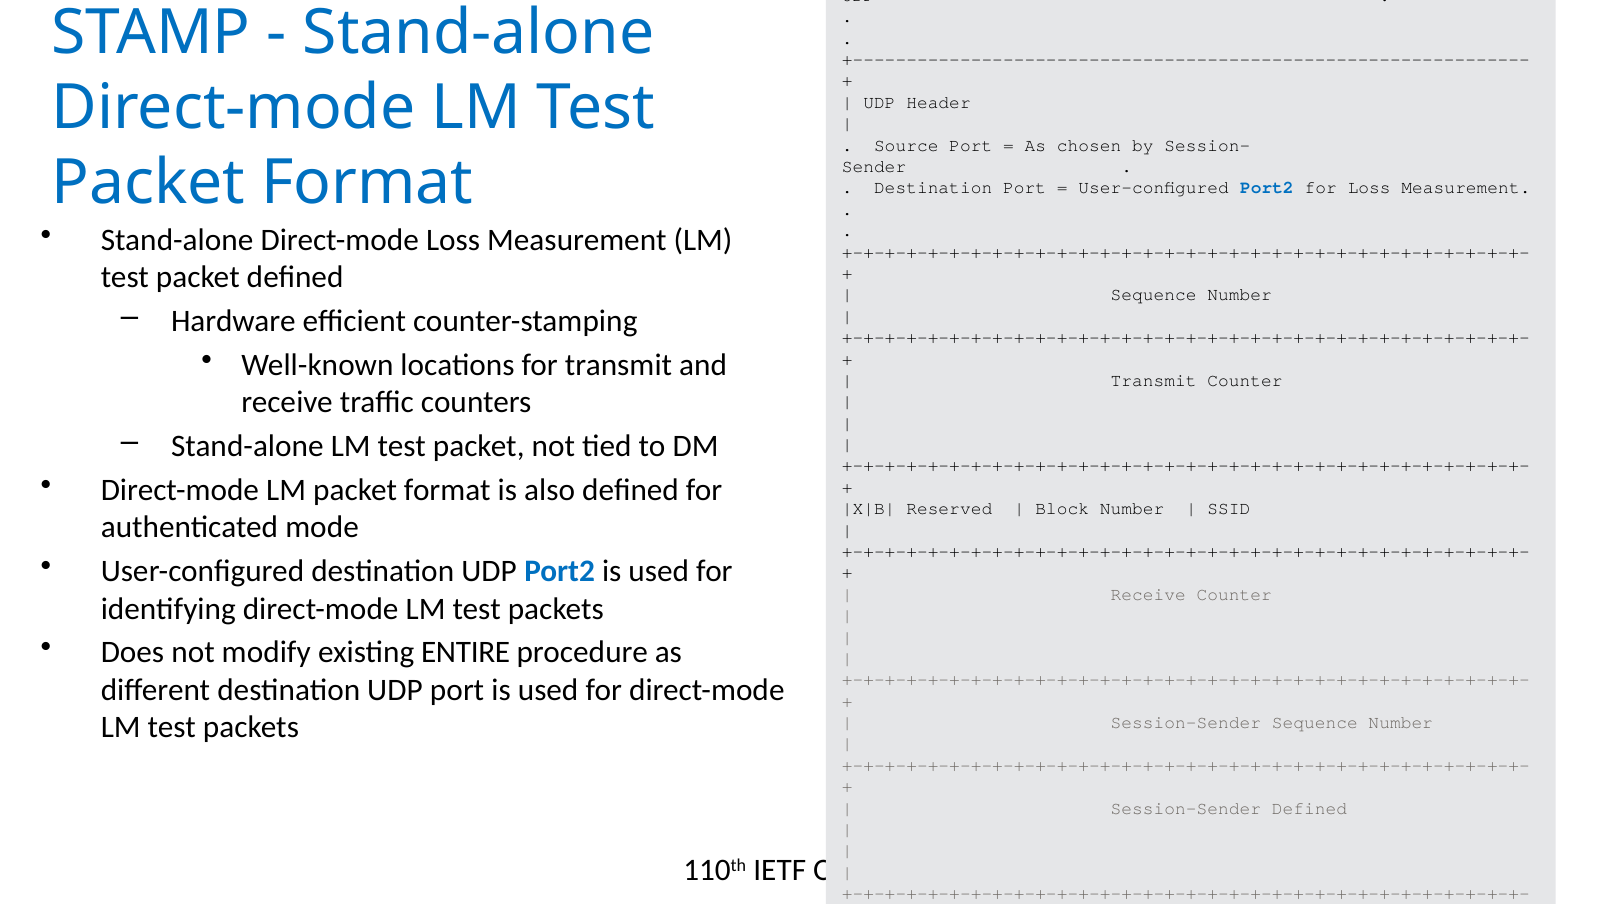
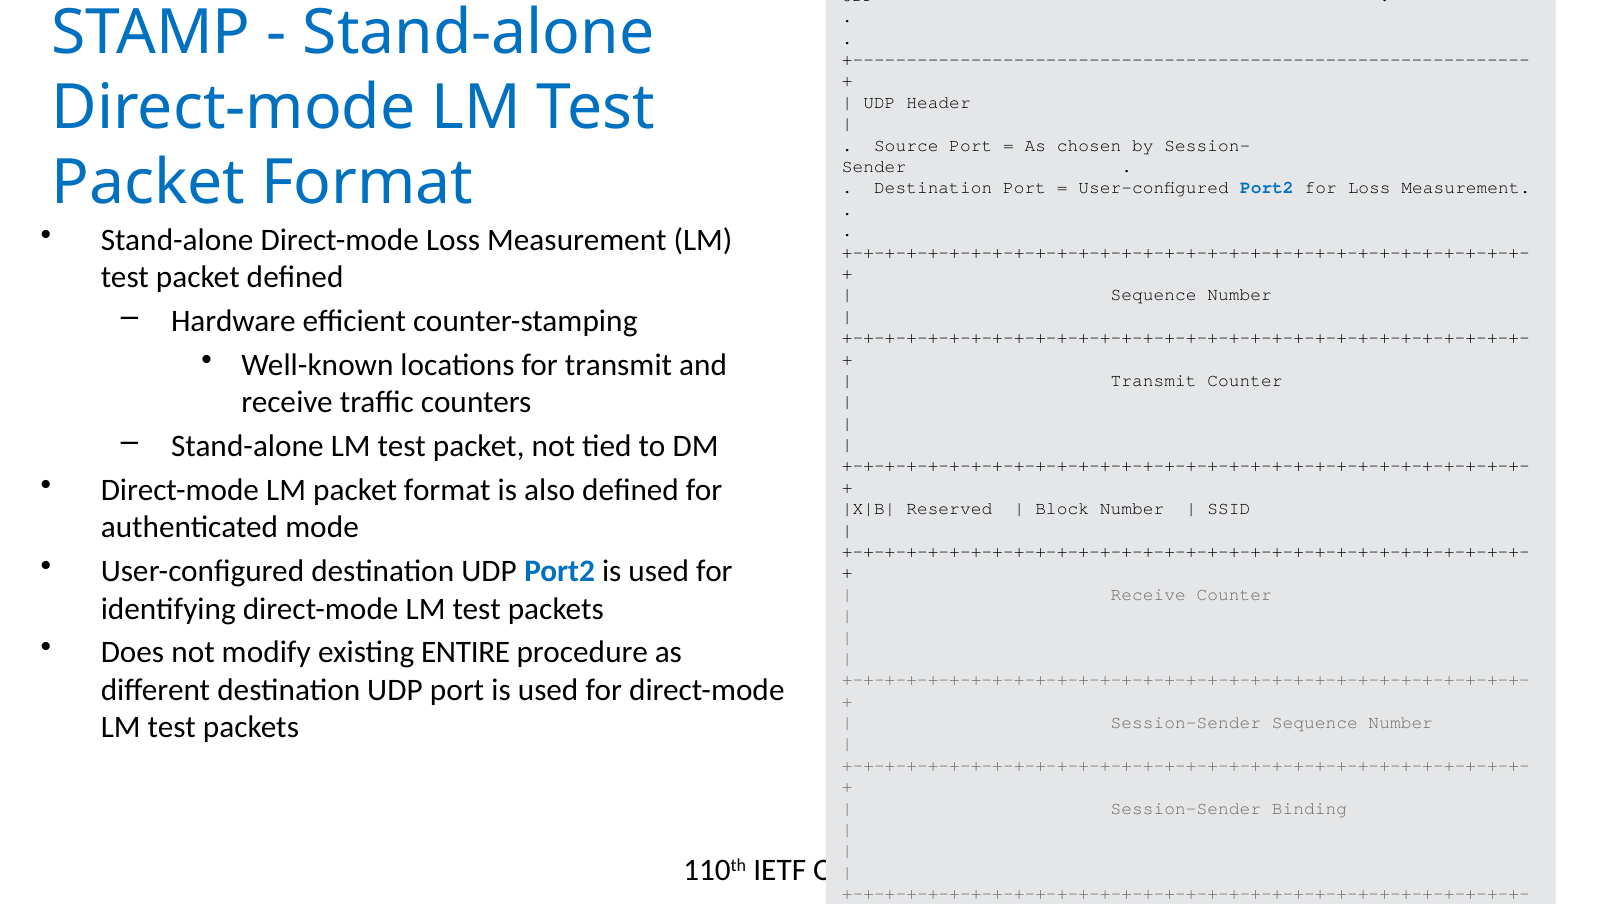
Session-Sender Defined: Defined -> Binding (1309, 808)
